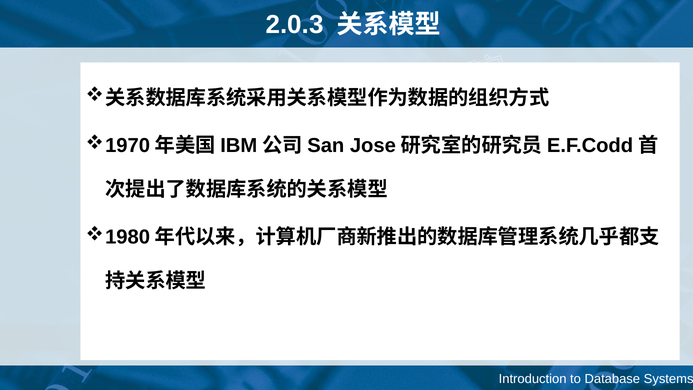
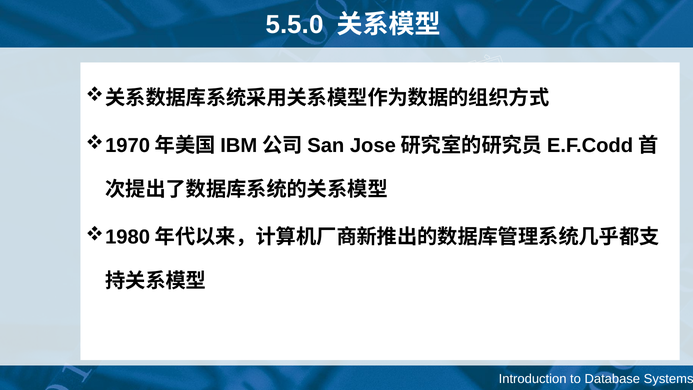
2.0.3: 2.0.3 -> 5.5.0 (295, 24)
